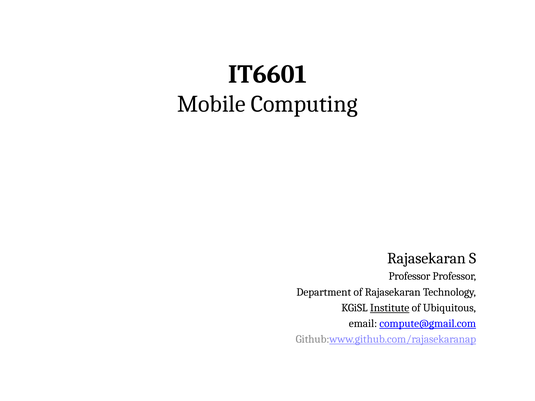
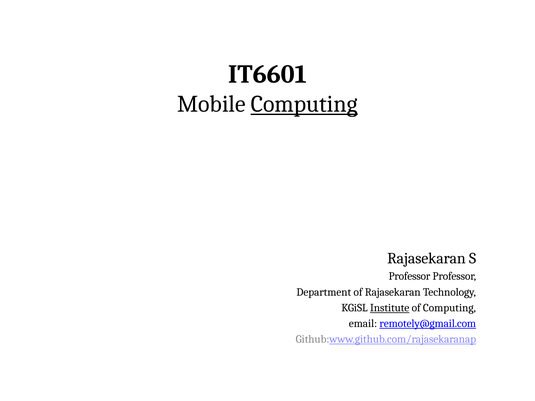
Computing underline: none -> present (304, 104)
of Ubiquitous: Ubiquitous -> Computing (449, 308)
compute@gmail.com: compute@gmail.com -> remotely@gmail.com (428, 324)
